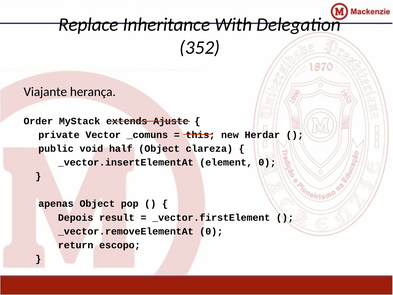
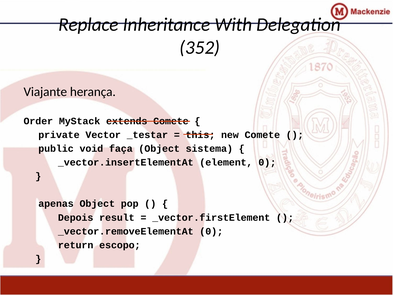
extends Ajuste: Ajuste -> Comete (171, 121)
_comuns: _comuns -> _testar (147, 135)
new Herdar: Herdar -> Comete (262, 135)
half: half -> faça (121, 149)
clareza: clareza -> sistema (209, 149)
